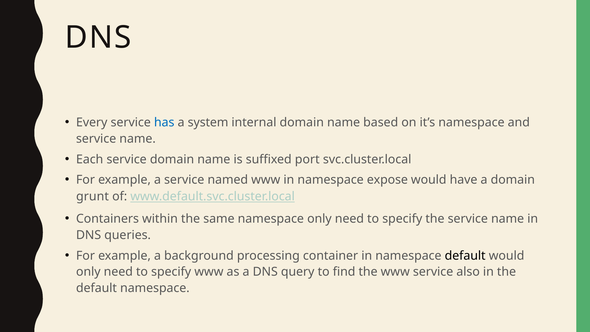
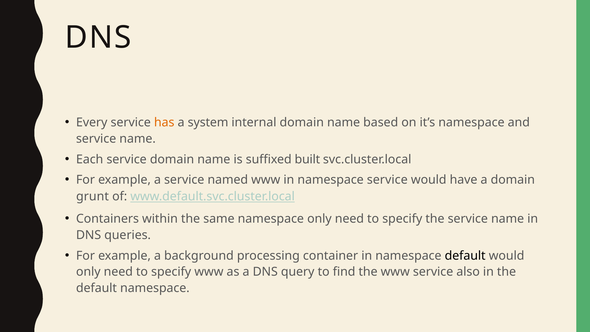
has colour: blue -> orange (164, 123)
port: port -> built (307, 159)
namespace expose: expose -> service (387, 180)
